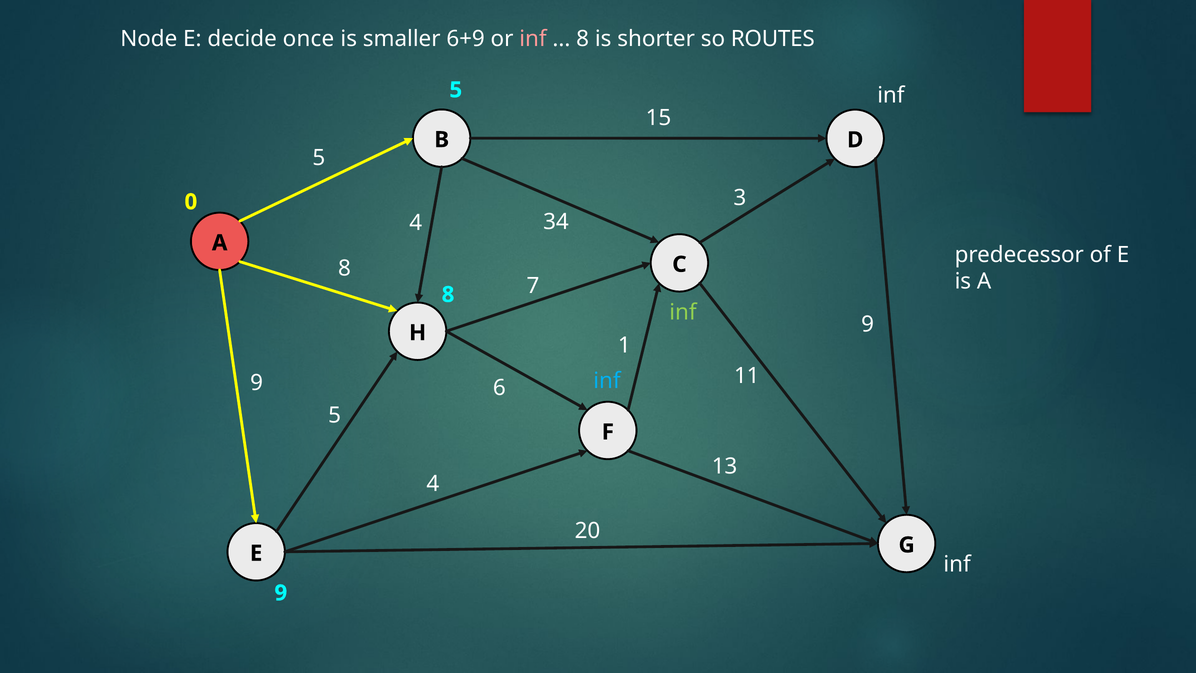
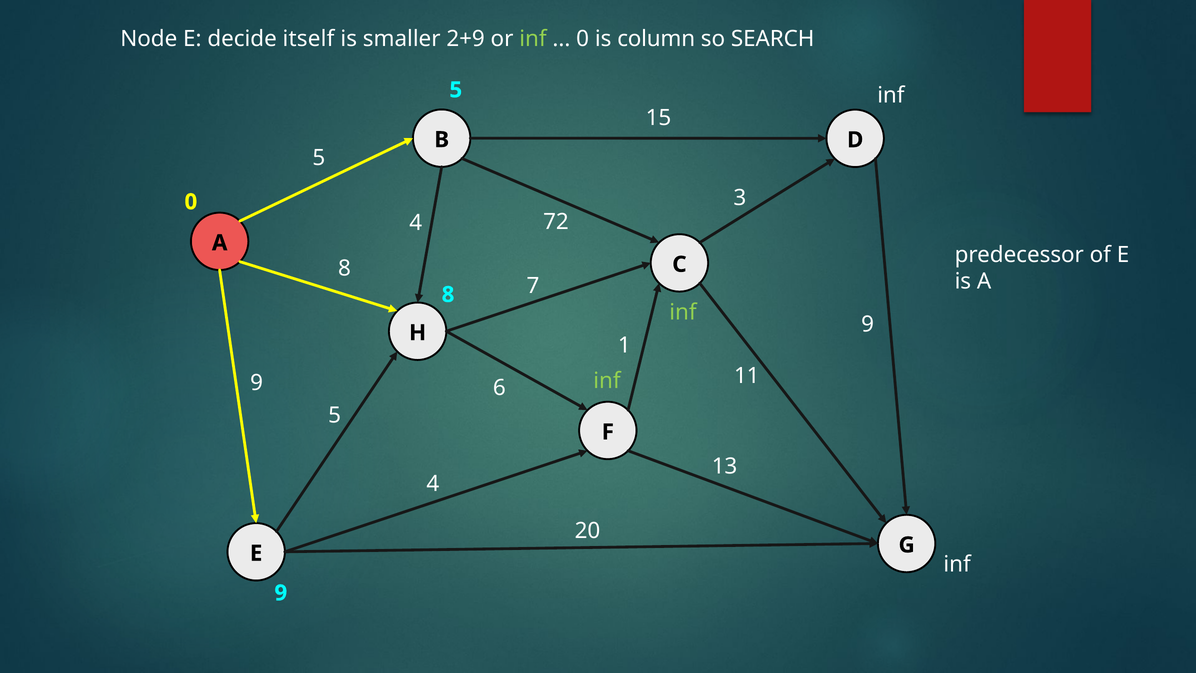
once: once -> itself (308, 39)
6+9: 6+9 -> 2+9 (466, 39)
inf colour: pink -> light green (533, 39)
8: 8 -> 0 (583, 39)
shorter: shorter -> column (656, 39)
ROUTES: ROUTES -> SEARCH (773, 39)
34: 34 -> 72 (556, 222)
inf colour: light blue -> light green (607, 381)
